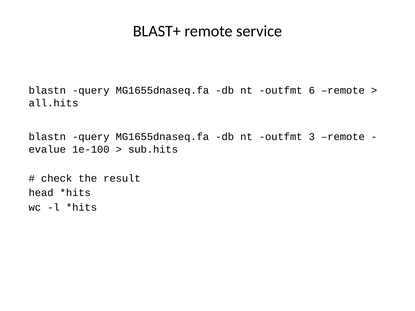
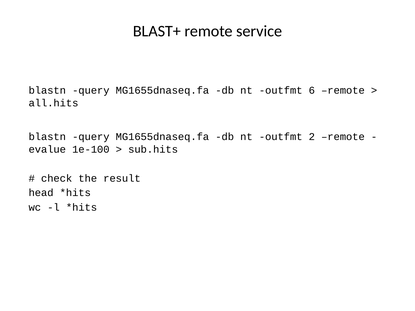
3: 3 -> 2 (312, 137)
